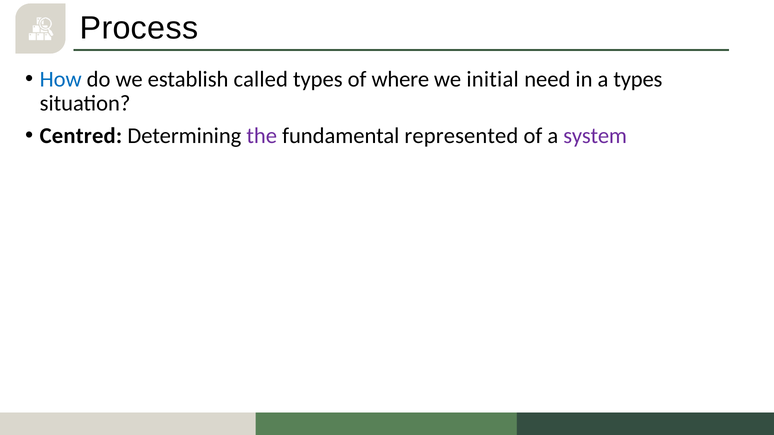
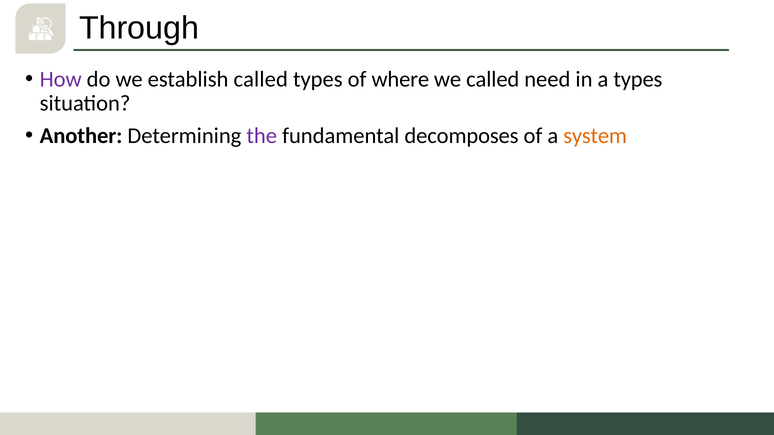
Process: Process -> Through (139, 28)
How colour: blue -> purple (61, 79)
we initial: initial -> called (493, 79)
Centred: Centred -> Another (81, 136)
represented: represented -> decomposes (462, 136)
system colour: purple -> orange (595, 136)
